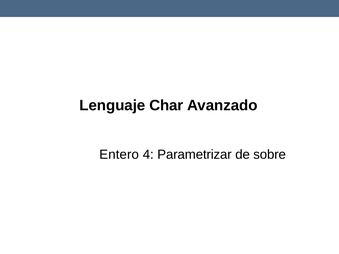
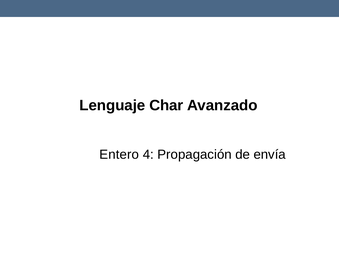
Parametrizar: Parametrizar -> Propagación (195, 155)
sobre: sobre -> envía (270, 155)
